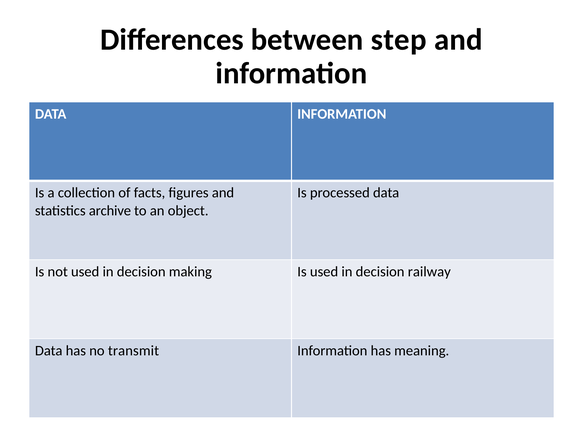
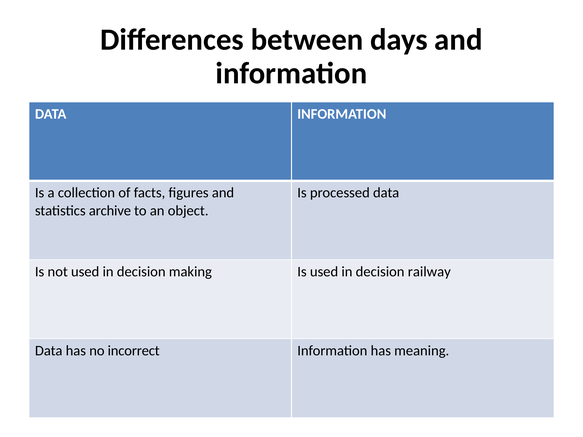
step: step -> days (399, 40)
transmit: transmit -> incorrect (134, 351)
